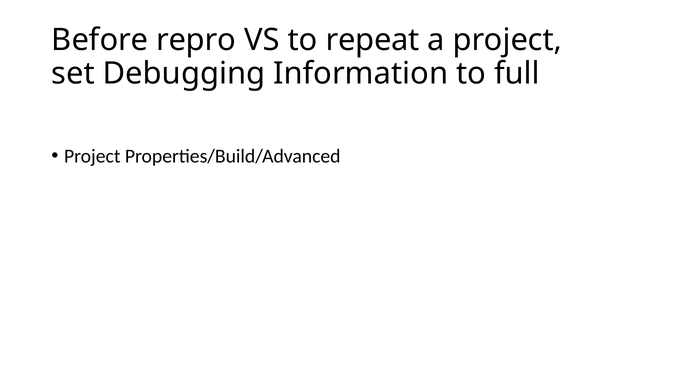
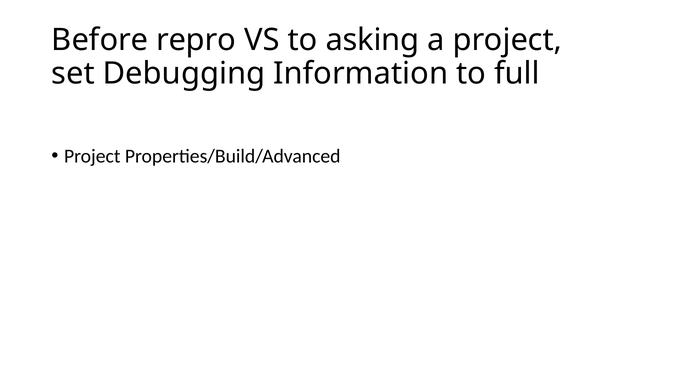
repeat: repeat -> asking (372, 40)
